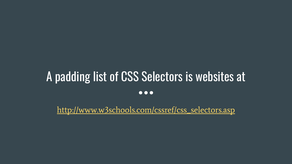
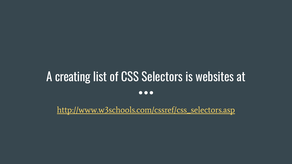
padding: padding -> creating (73, 78)
